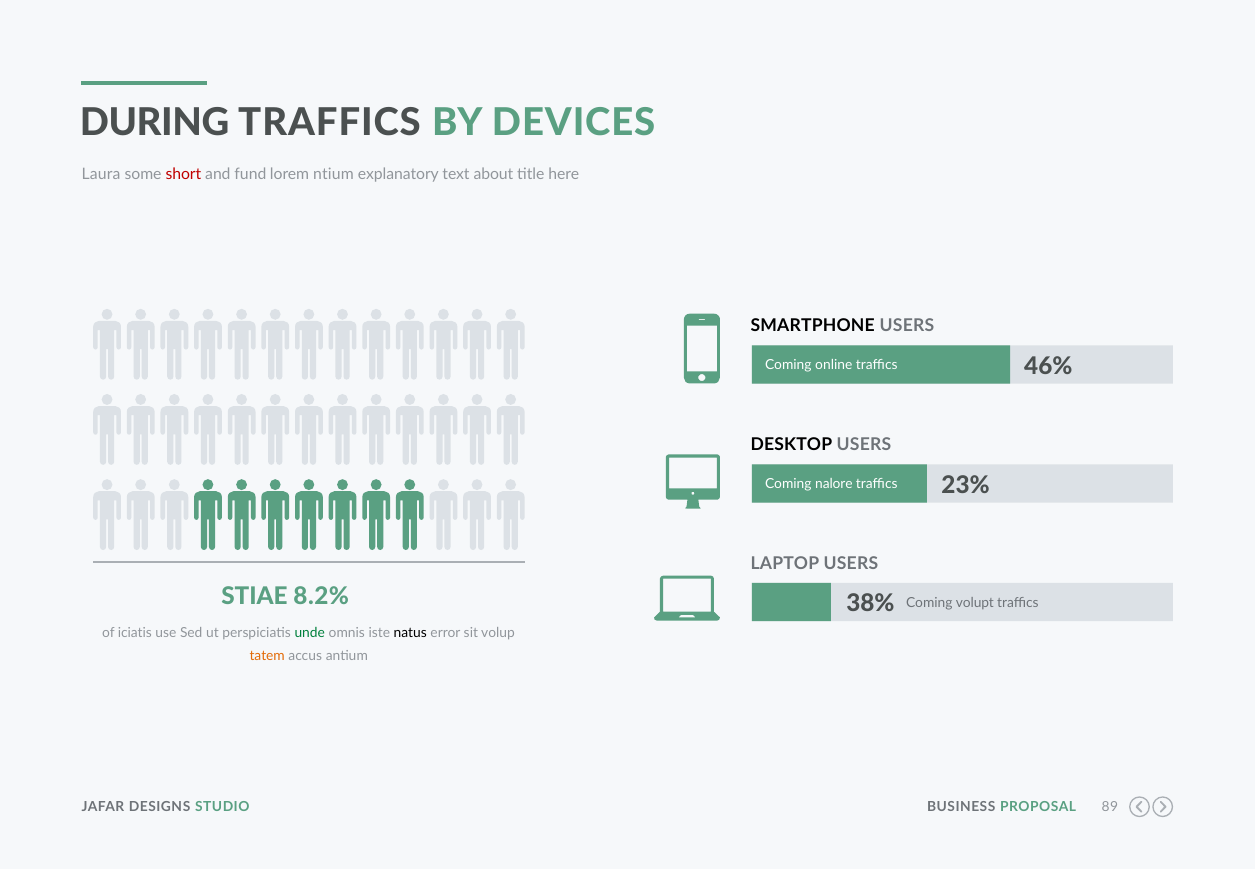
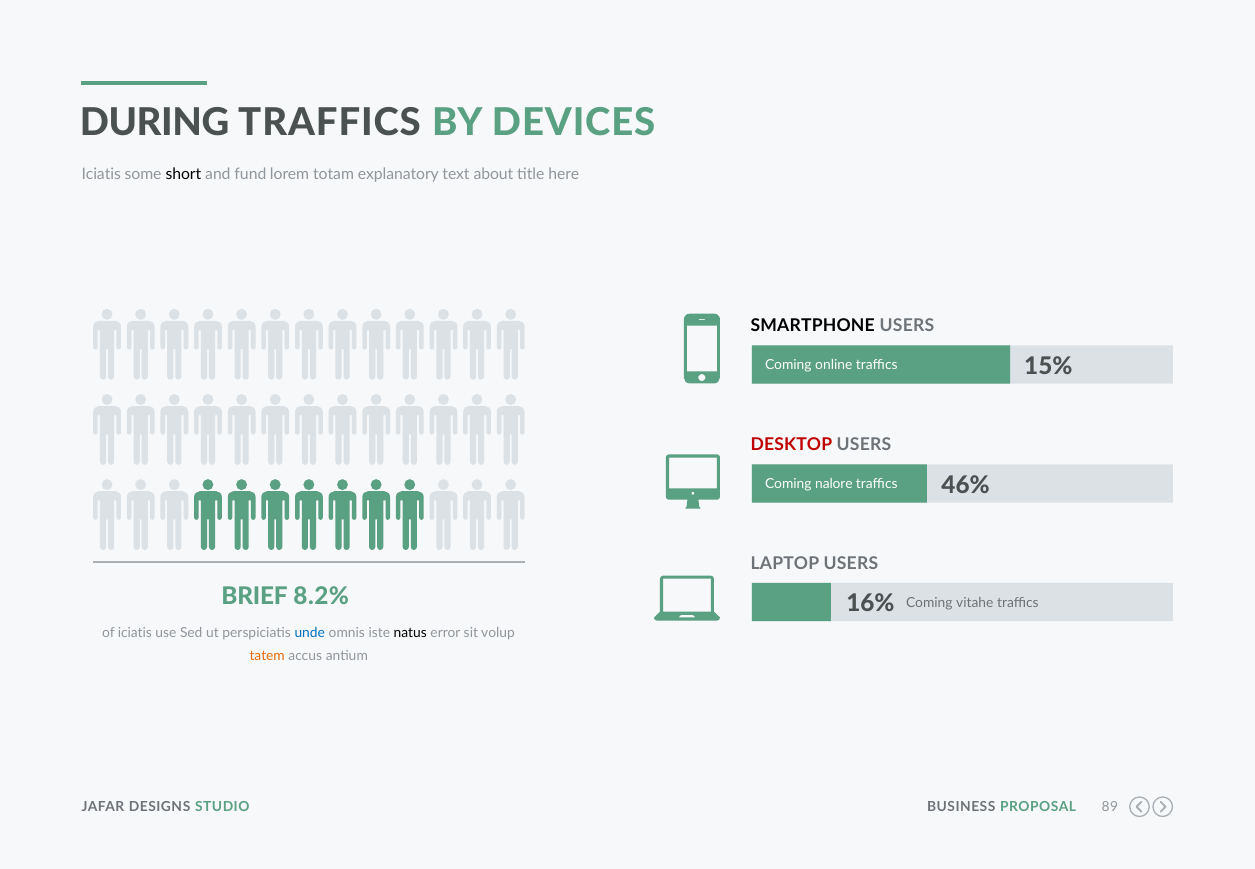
Laura: Laura -> Iciatis (101, 175)
short colour: red -> black (183, 175)
ntium: ntium -> totam (334, 175)
46%: 46% -> 15% (1048, 366)
DESKTOP colour: black -> red (791, 445)
23%: 23% -> 46% (966, 485)
STIAE: STIAE -> BRIEF (255, 596)
38%: 38% -> 16% (870, 603)
volupt: volupt -> vitahe (975, 603)
unde colour: green -> blue (310, 633)
